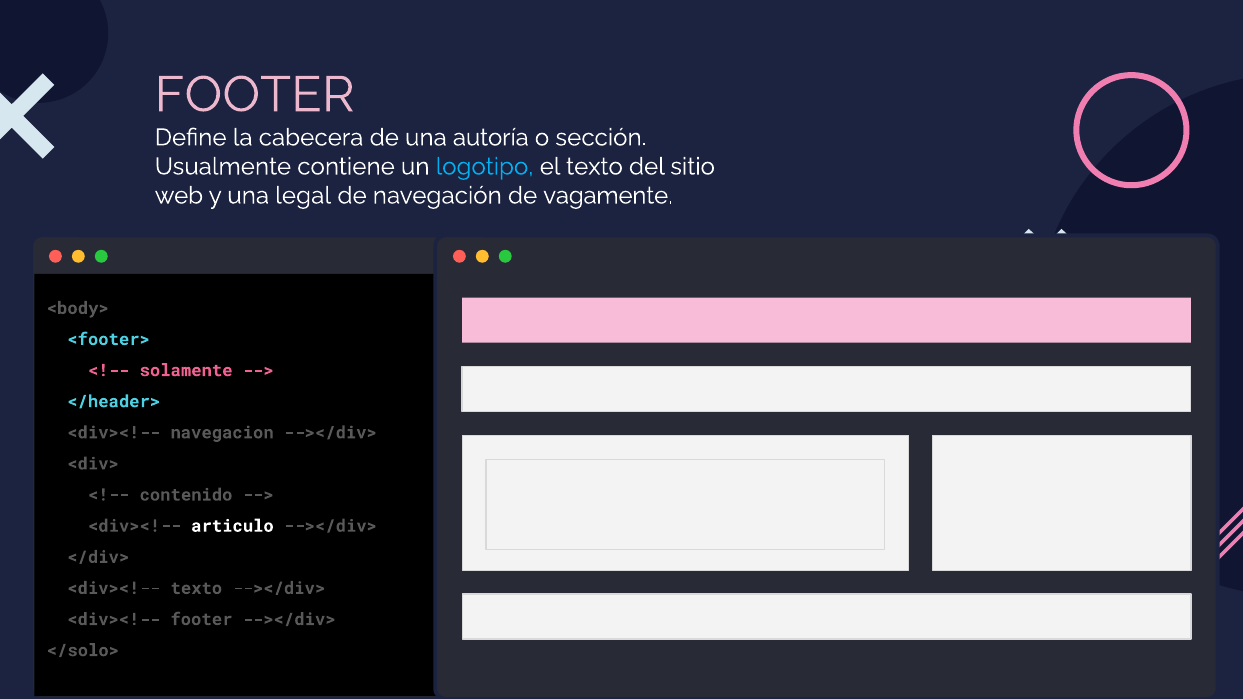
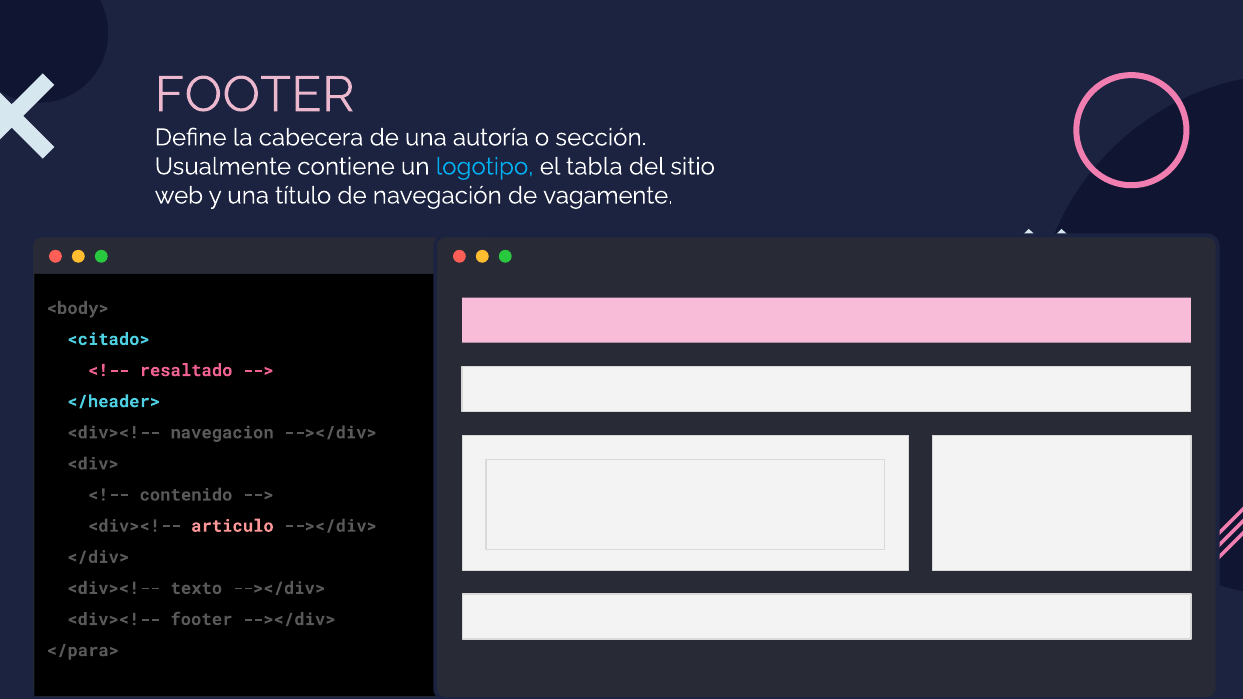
el texto: texto -> tabla (594, 167)
legal: legal -> título (303, 196)
<footer>: <footer> -> <citado> (109, 339)
solamente: solamente -> resaltado (186, 371)
articulo colour: white -> pink (232, 526)
</solo>: </solo> -> </para> (83, 651)
